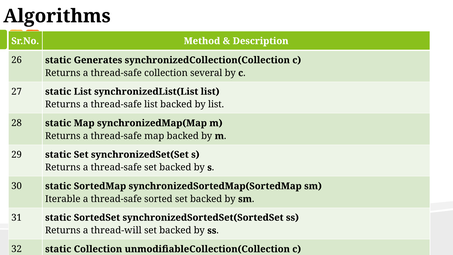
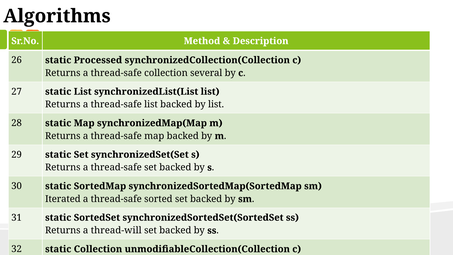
Generates: Generates -> Processed (98, 60)
Iterable: Iterable -> Iterated (63, 199)
